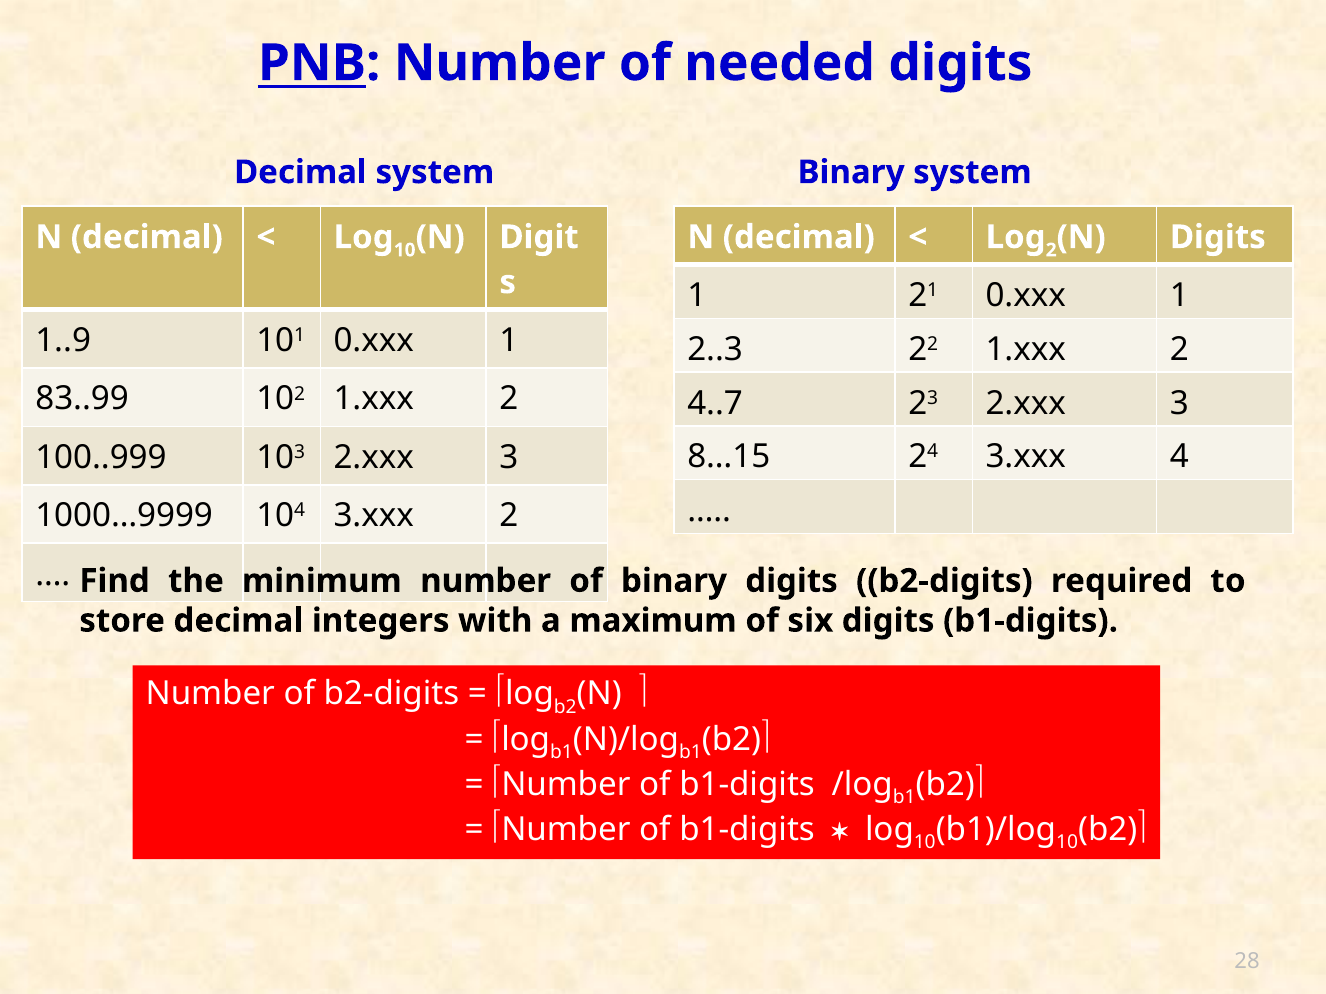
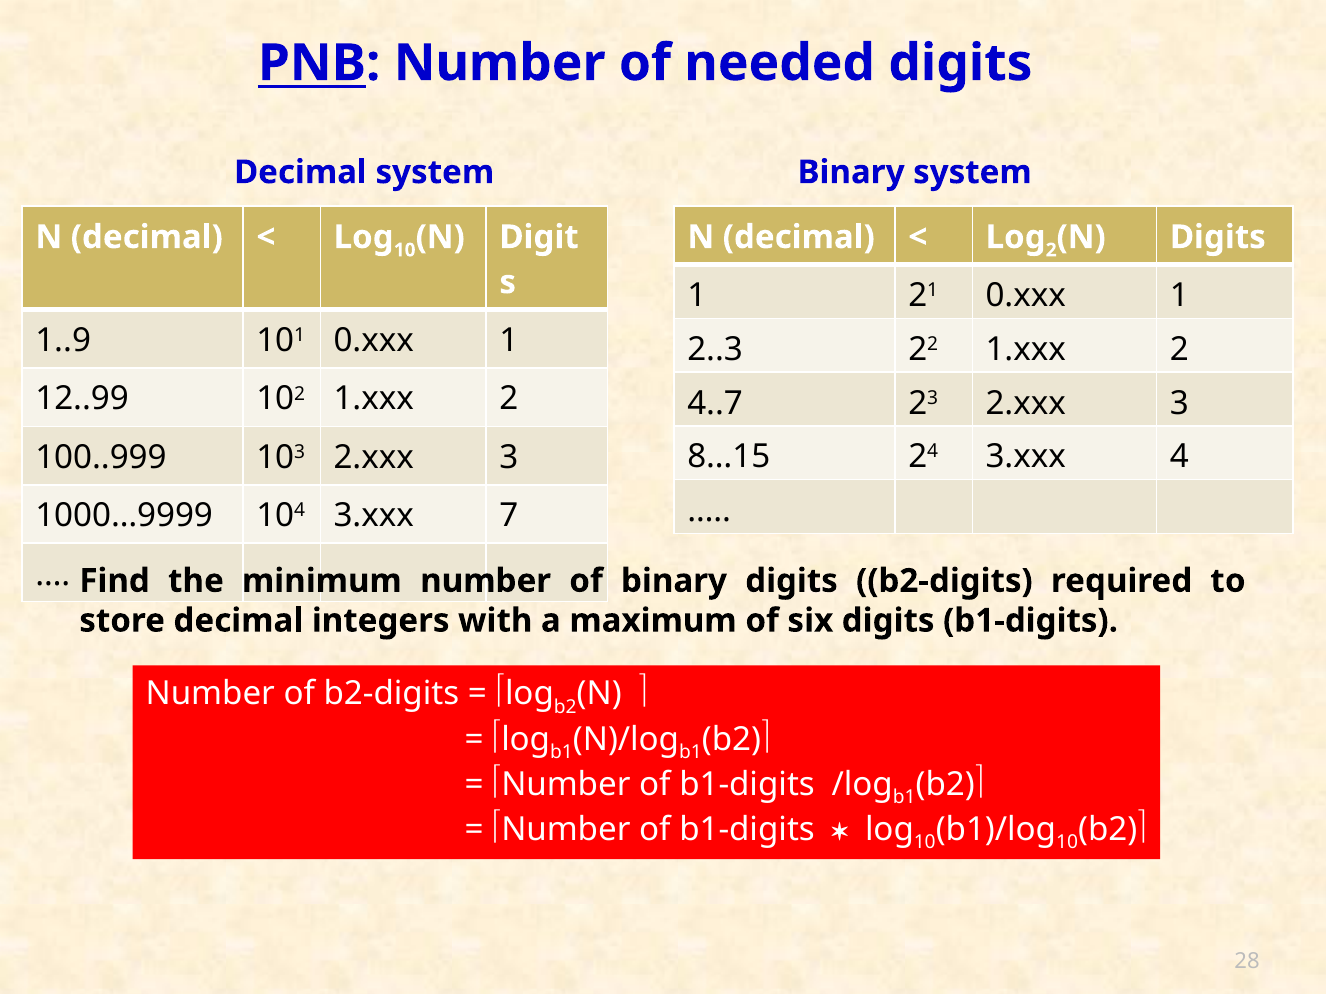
83..99: 83..99 -> 12..99 (82, 399)
3.xxx 2: 2 -> 7 (509, 516)
